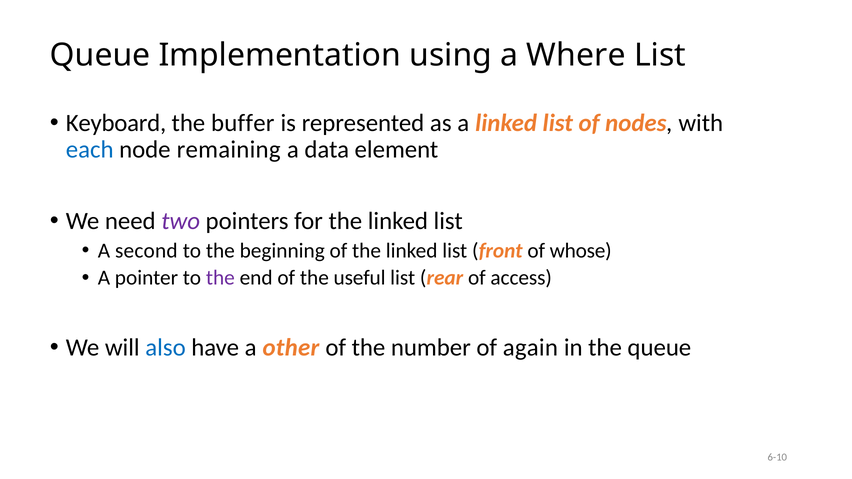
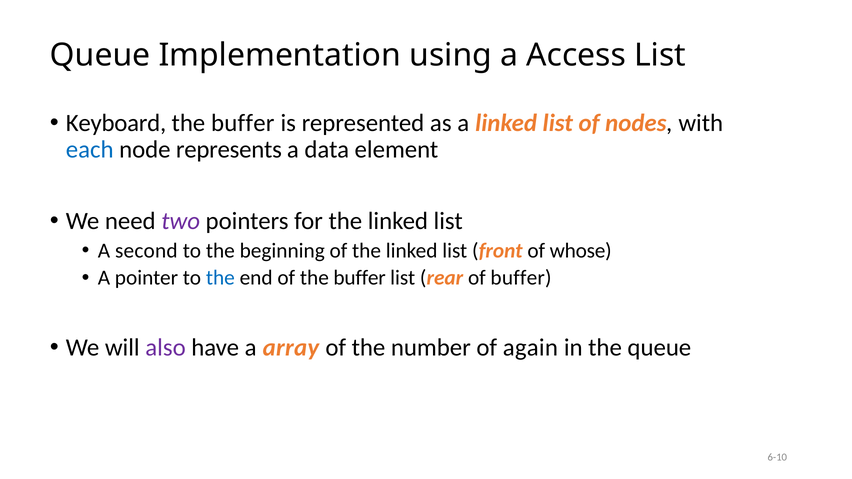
Where: Where -> Access (576, 55)
remaining: remaining -> represents (229, 150)
the colour: purple -> blue (220, 278)
of the useful: useful -> buffer (360, 278)
of access: access -> buffer (521, 278)
also colour: blue -> purple (166, 348)
other: other -> array (291, 348)
